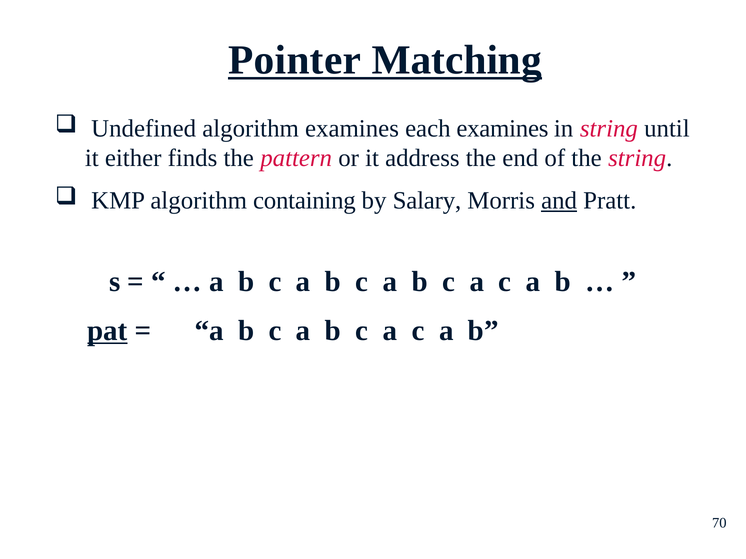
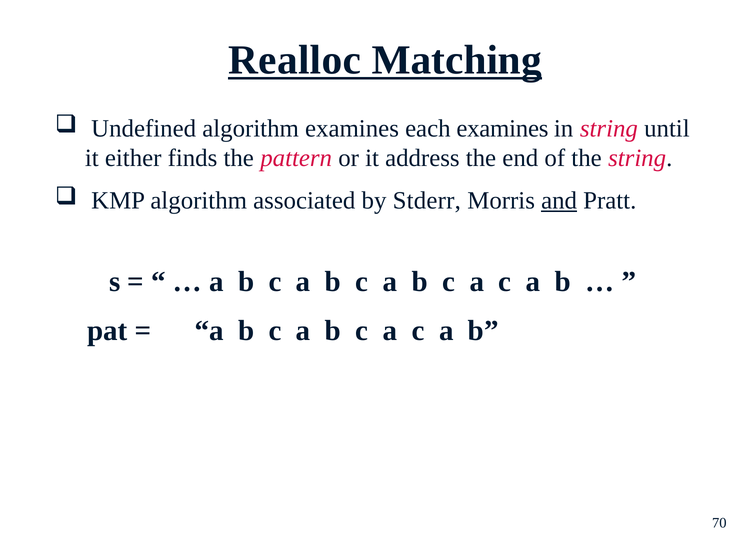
Pointer: Pointer -> Realloc (295, 60)
containing: containing -> associated (304, 201)
Salary: Salary -> Stderr (427, 201)
pat underline: present -> none (107, 331)
